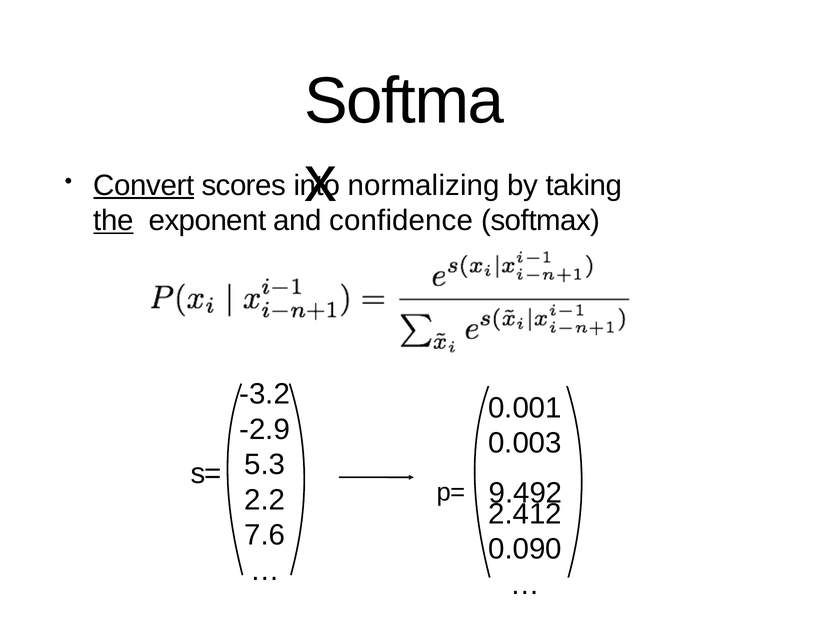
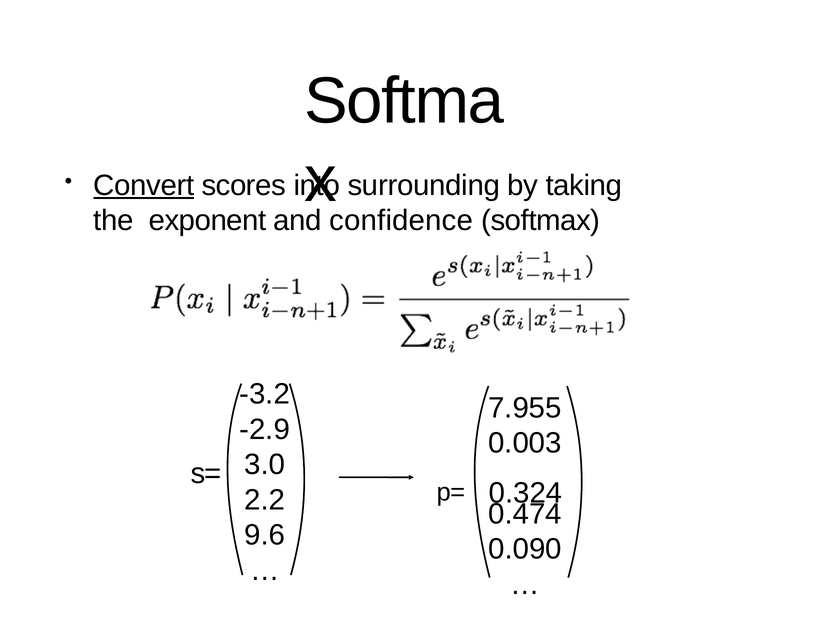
normalizing: normalizing -> surrounding (424, 185)
the underline: present -> none (113, 221)
0.001: 0.001 -> 7.955 (525, 408)
5.3: 5.3 -> 3.0 (265, 465)
9.492: 9.492 -> 0.324 (526, 494)
2.412: 2.412 -> 0.474 (525, 514)
7.6: 7.6 -> 9.6 (265, 536)
